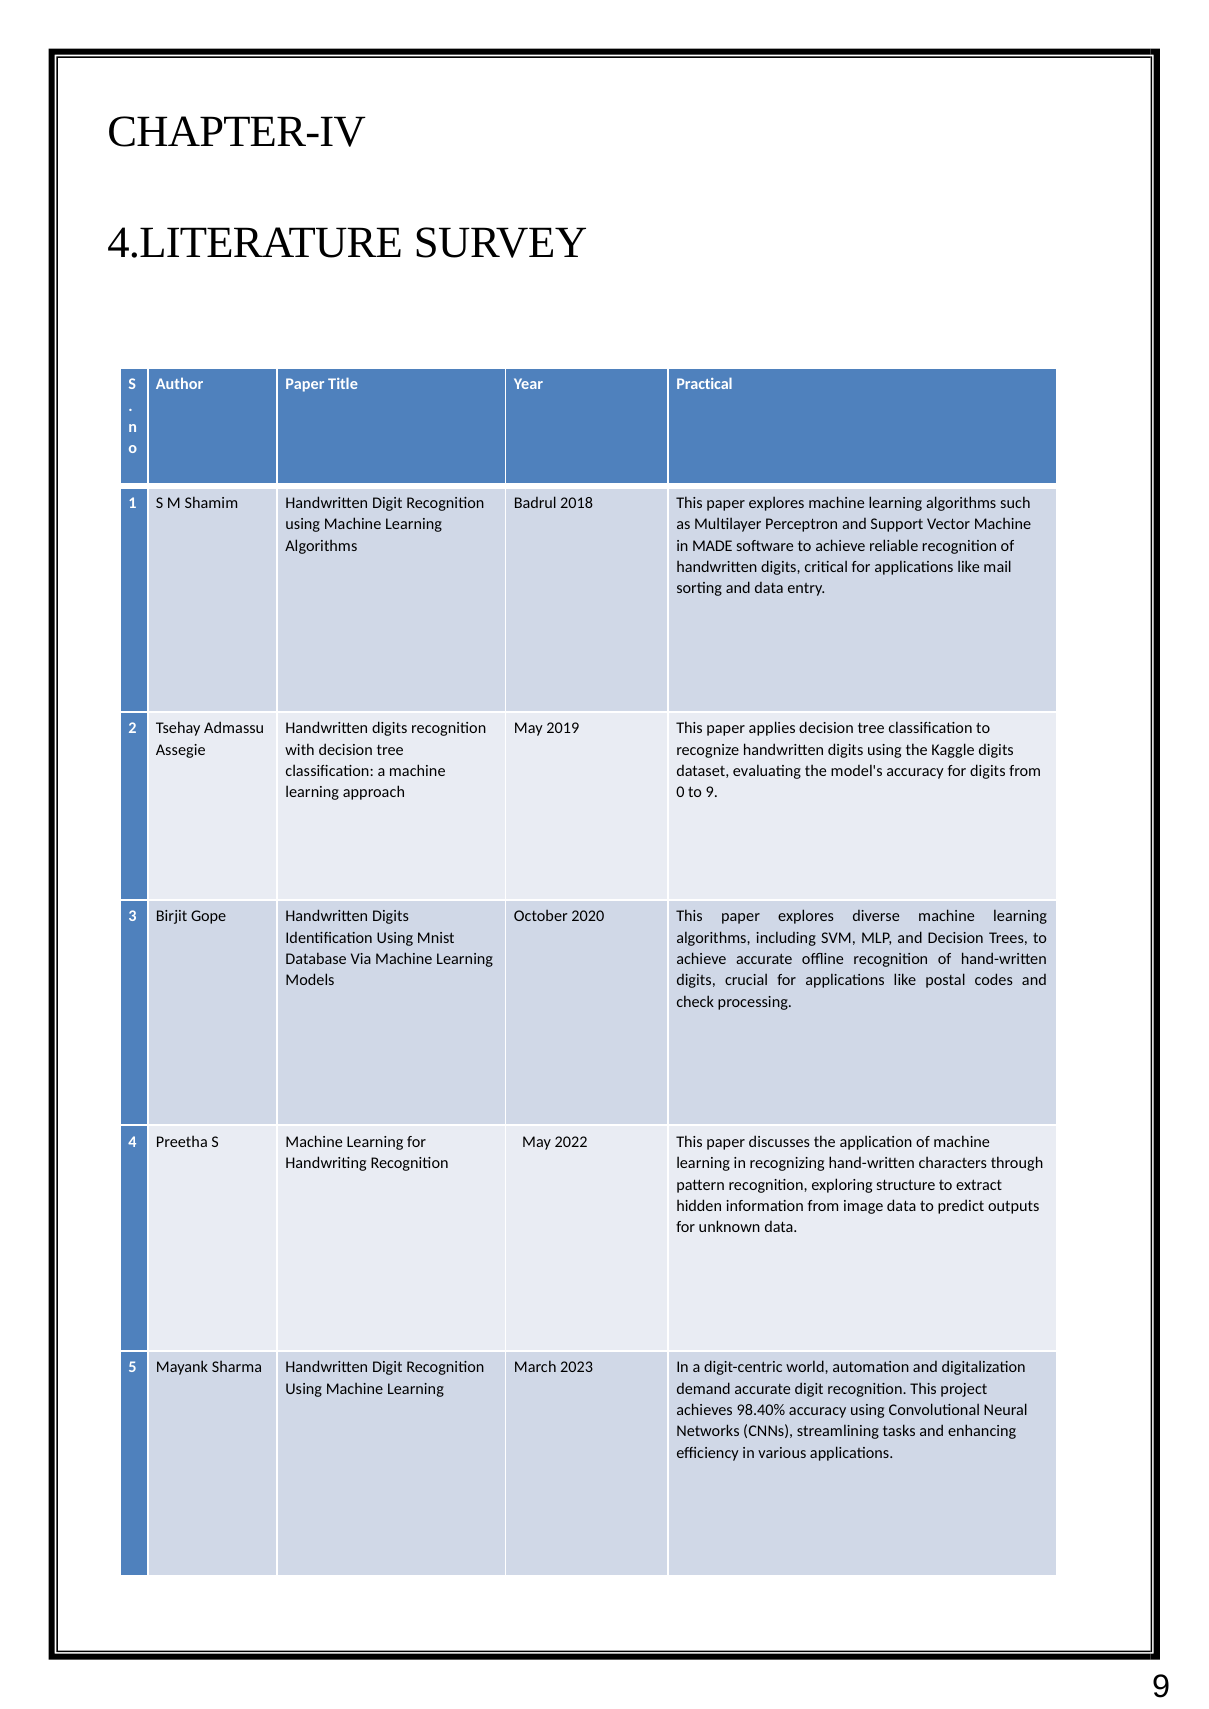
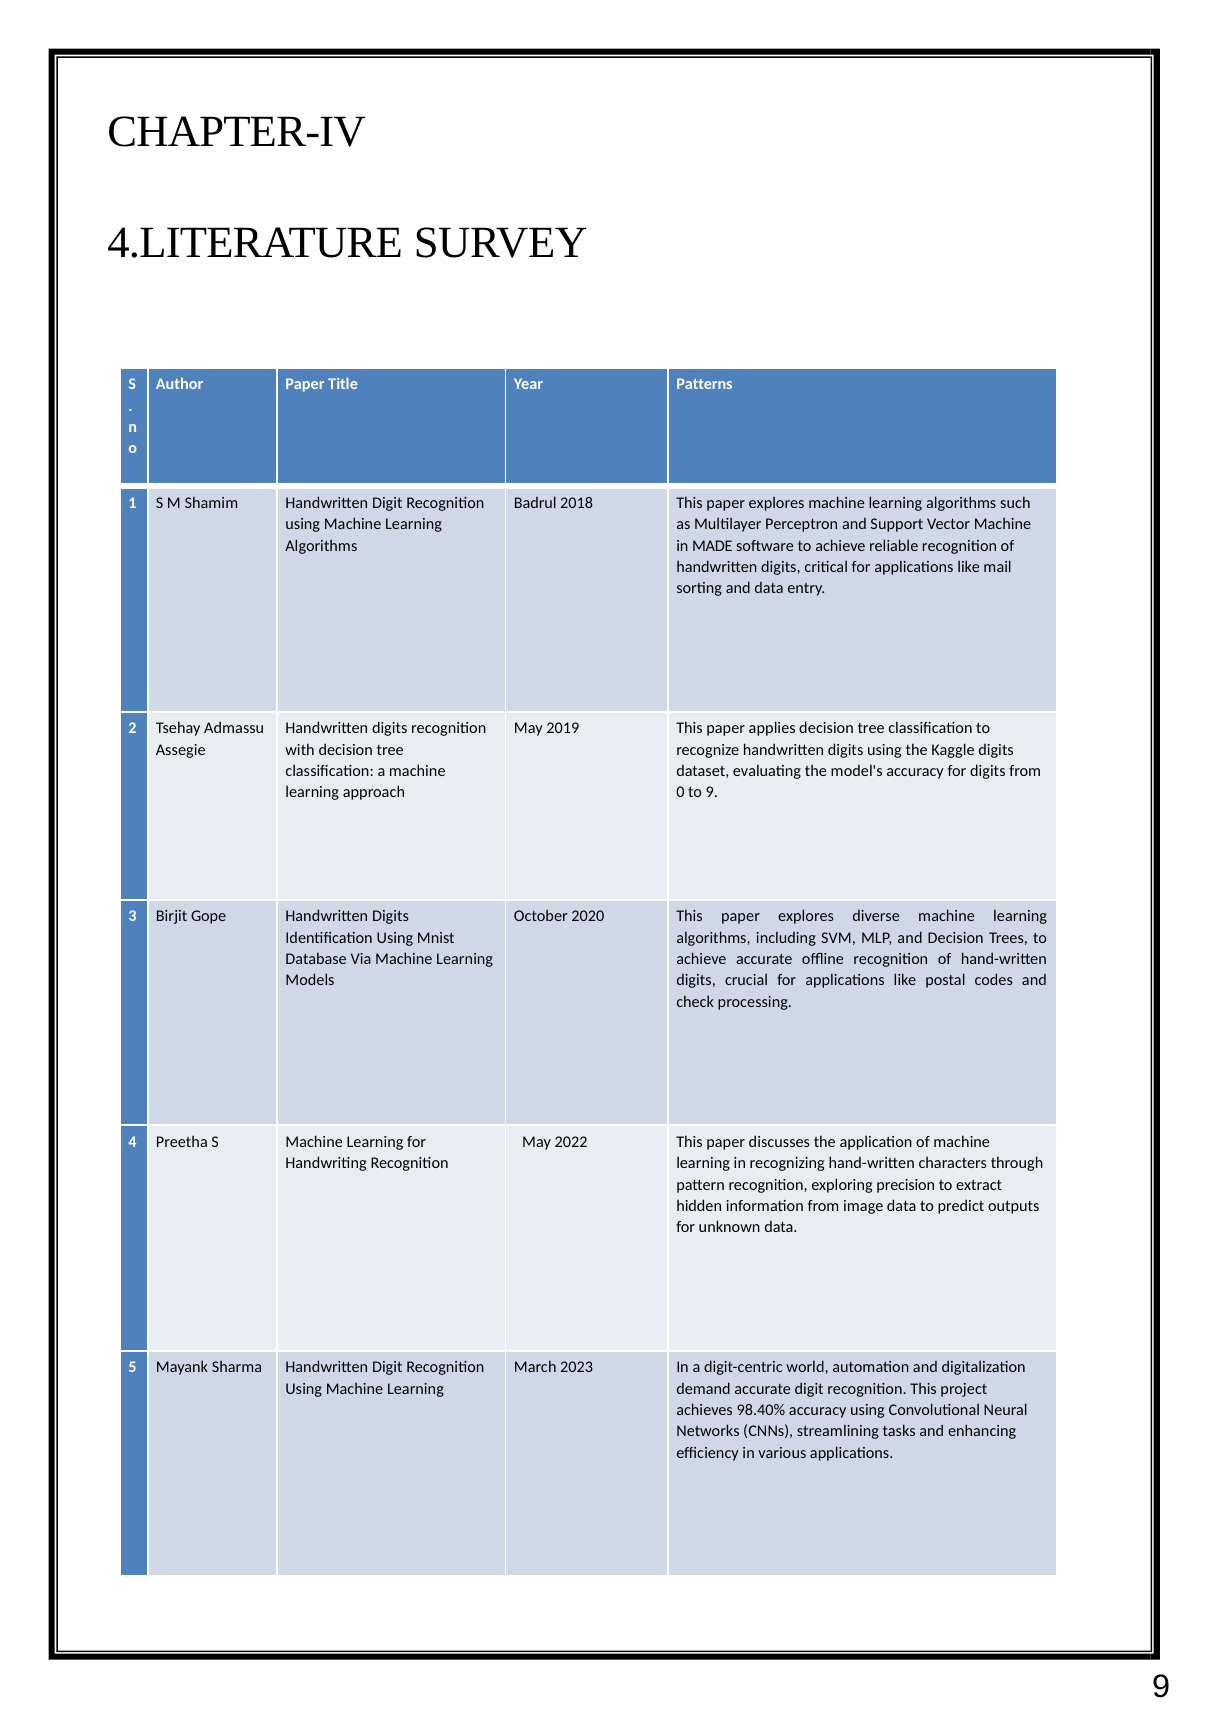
Practical: Practical -> Patterns (704, 385)
structure: structure -> precision (906, 1185)
